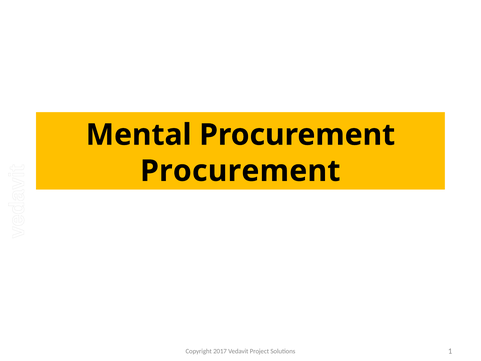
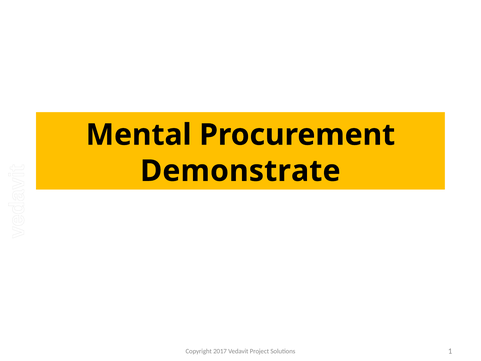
Procurement: Procurement -> Demonstrate (240, 171)
